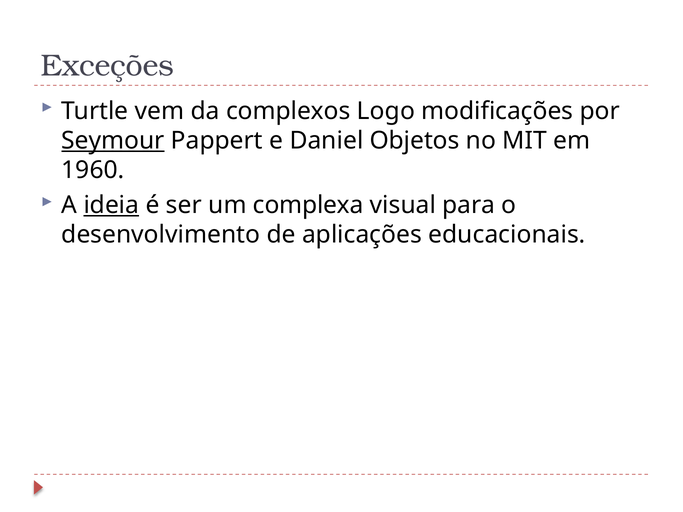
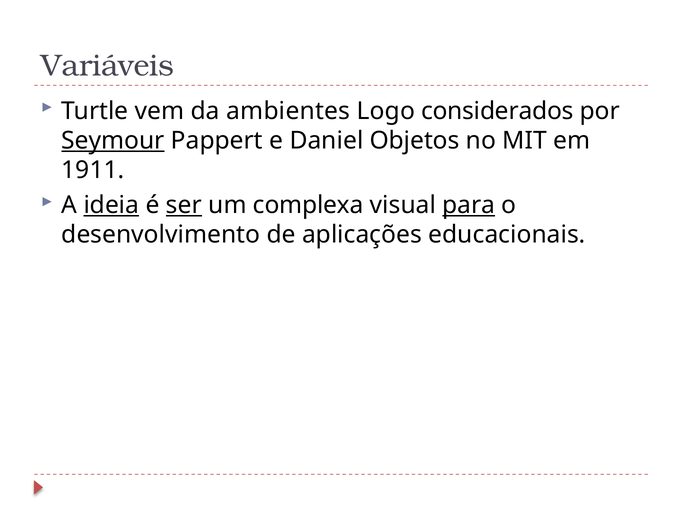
Exceções: Exceções -> Variáveis (107, 66)
complexos: complexos -> ambientes (288, 111)
modificações: modificações -> considerados (497, 111)
1960: 1960 -> 1911 (93, 170)
ser underline: none -> present (184, 205)
para underline: none -> present (469, 205)
